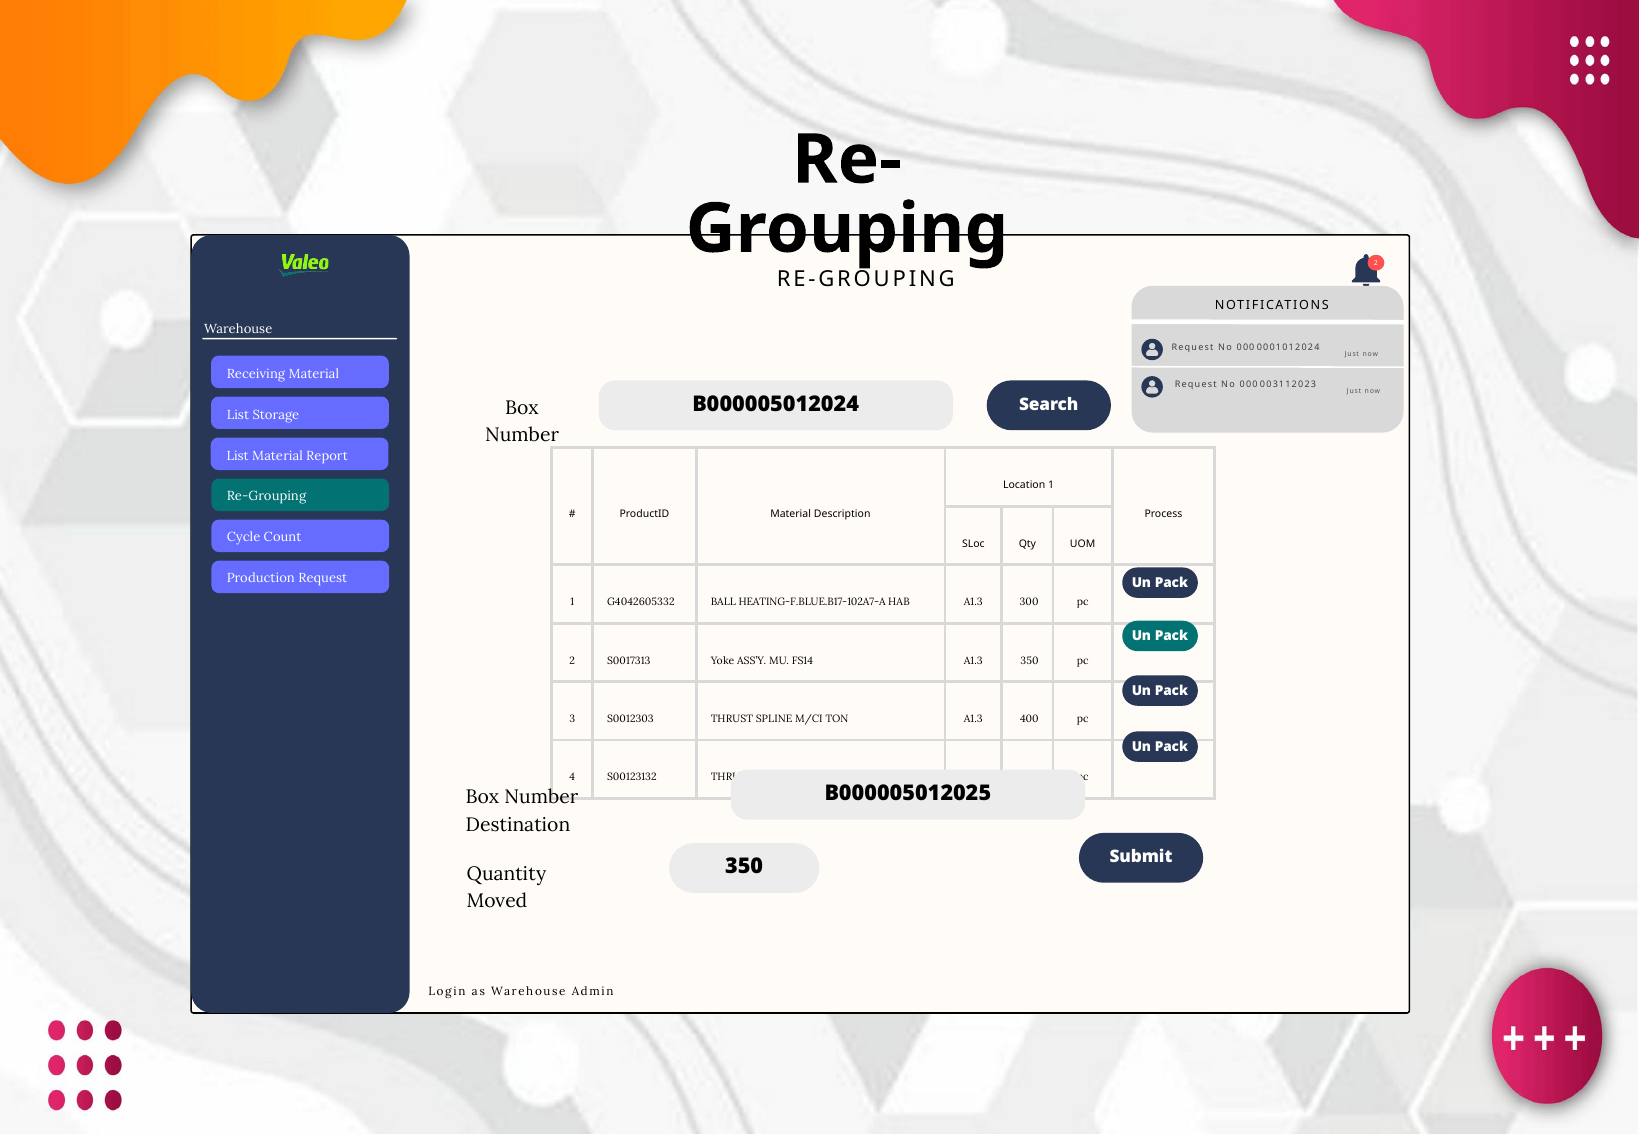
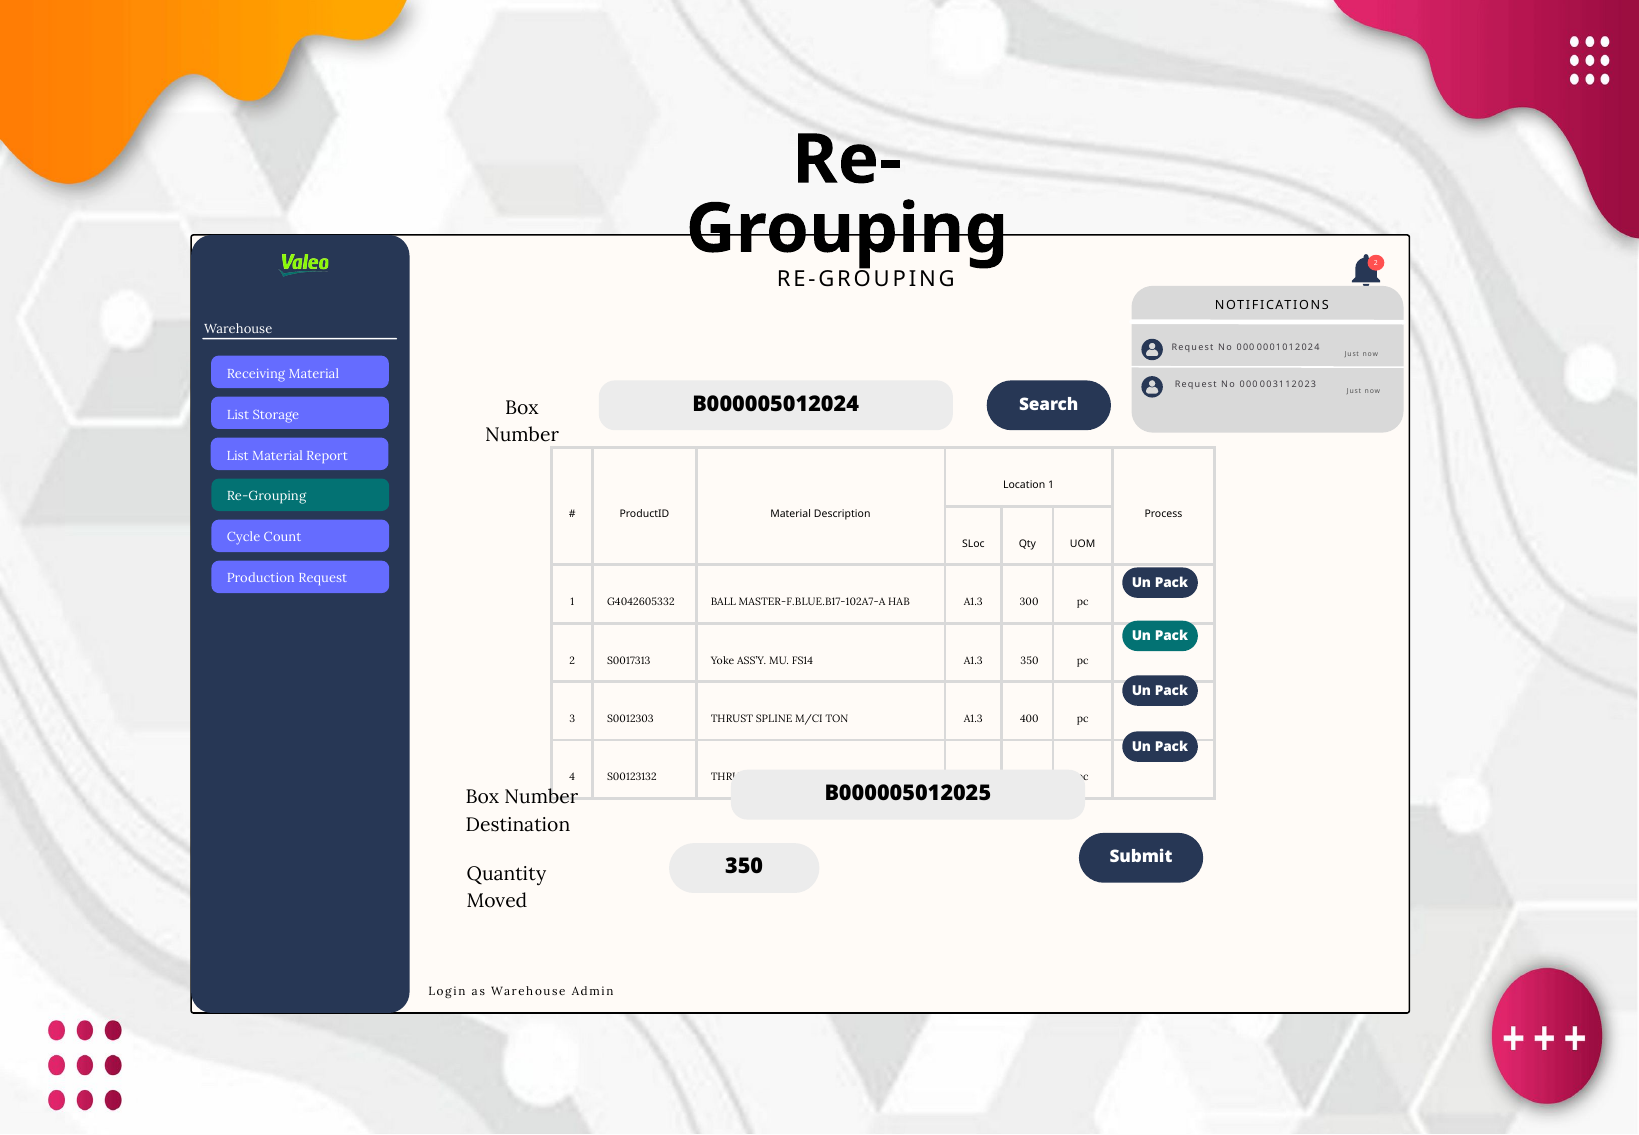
HEATING-F.BLUE.B17-102A7-A: HEATING-F.BLUE.B17-102A7-A -> MASTER-F.BLUE.B17-102A7-A (812, 602)
